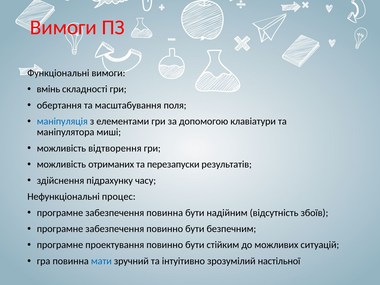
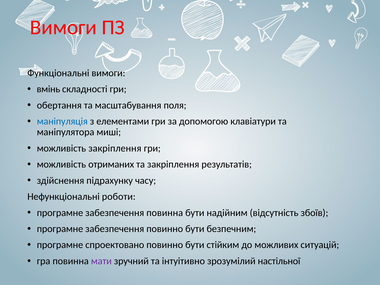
можливість відтворення: відтворення -> закріплення (115, 148)
та перезапуски: перезапуски -> закріплення (173, 164)
процес: процес -> роботи (119, 197)
проектування: проектування -> спроектовано (115, 245)
мати colour: blue -> purple (101, 261)
